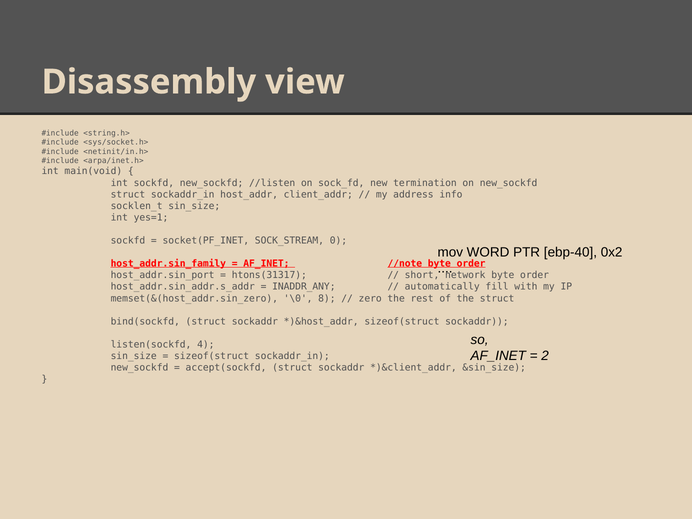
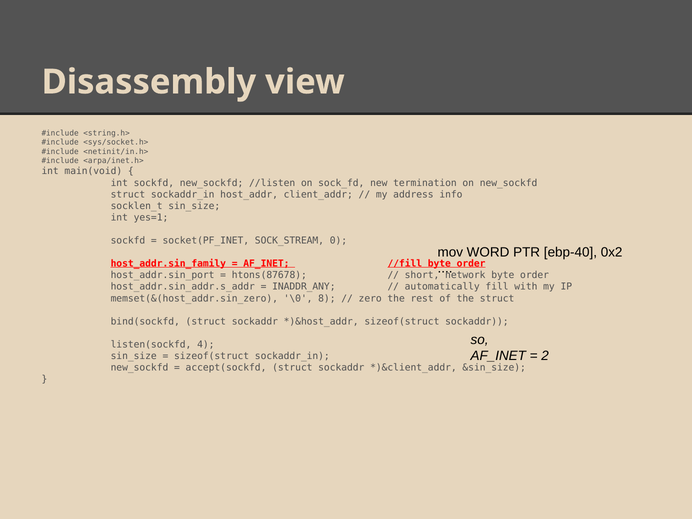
//note: //note -> //fill (405, 264)
htons(31317: htons(31317 -> htons(87678 (269, 275)
